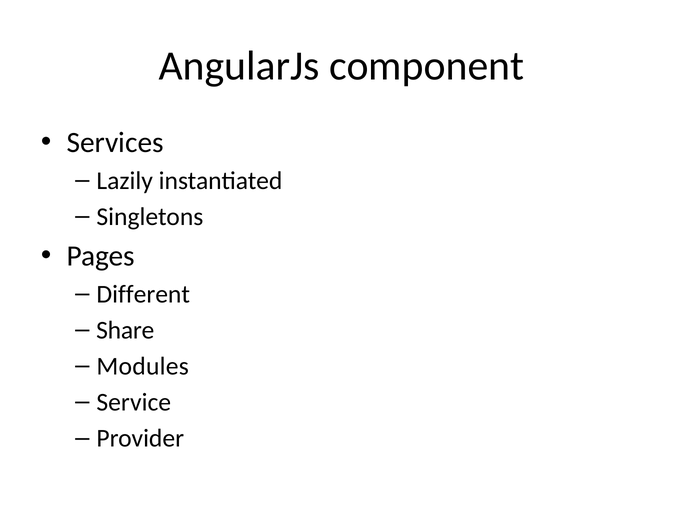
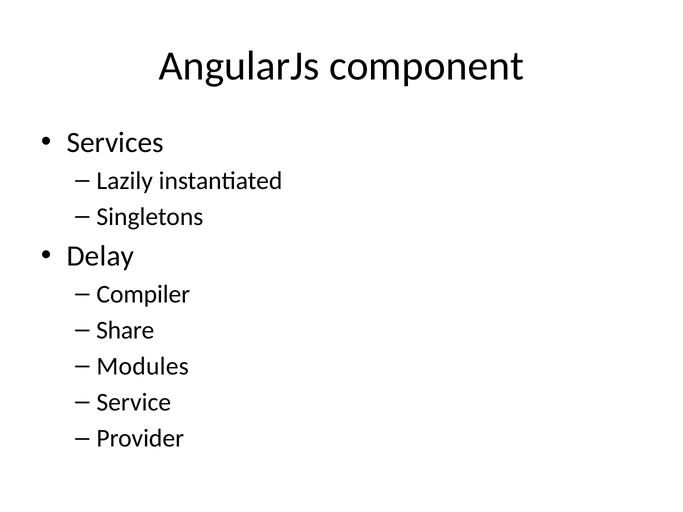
Pages: Pages -> Delay (100, 256)
Different: Different -> Compiler (143, 294)
